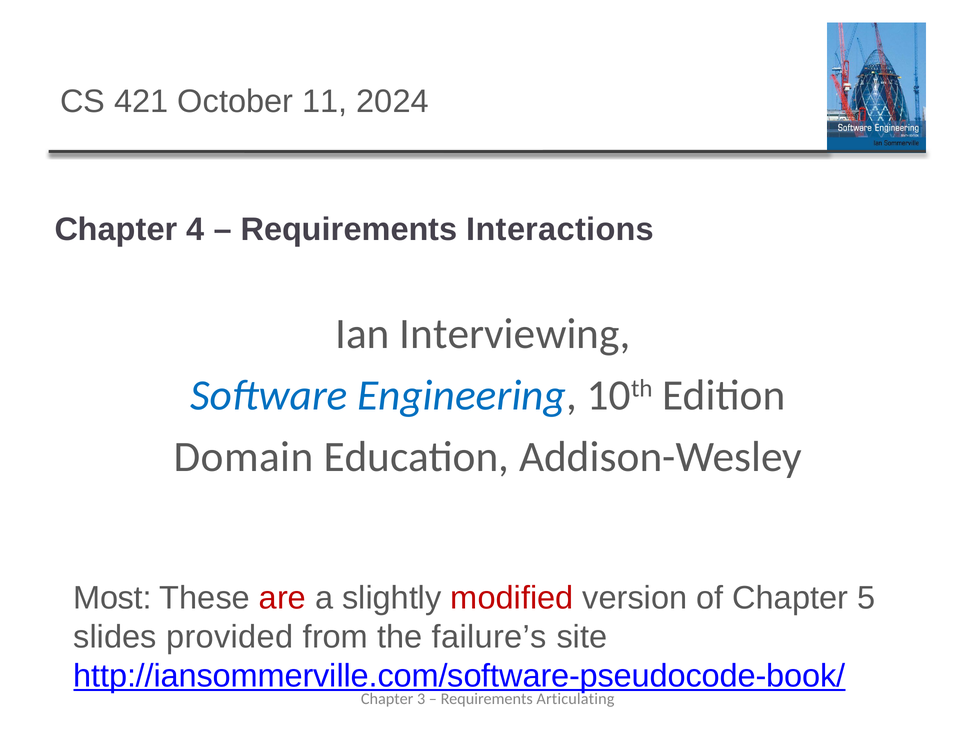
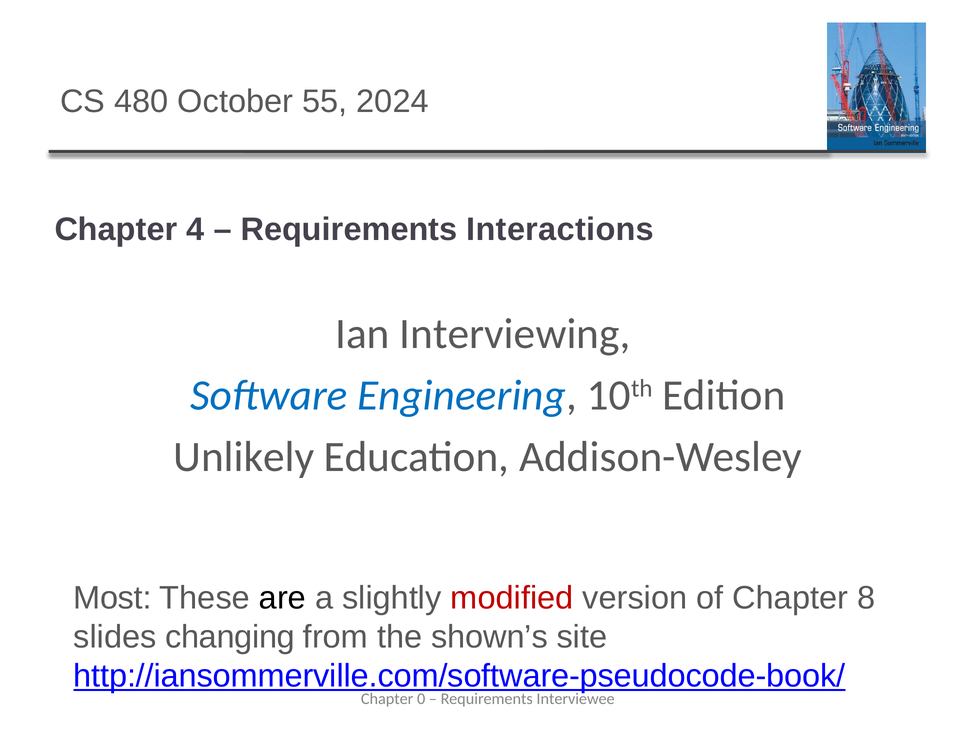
421: 421 -> 480 (141, 102)
11: 11 -> 55 (325, 102)
Domain: Domain -> Unlikely (244, 457)
are colour: red -> black (282, 598)
5: 5 -> 8 (866, 598)
provided: provided -> changing (230, 637)
failure’s: failure’s -> shown’s (490, 637)
3: 3 -> 0 (421, 699)
Articulating: Articulating -> Interviewee (576, 699)
